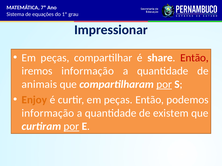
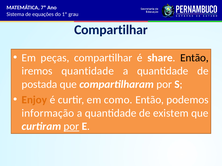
Impressionar: Impressionar -> Compartilhar (111, 30)
Então colour: red -> black (194, 58)
iremos informação: informação -> quantidade (88, 71)
animais: animais -> postada (39, 85)
por underline: present -> none (164, 85)
curtir em peças: peças -> como (118, 100)
